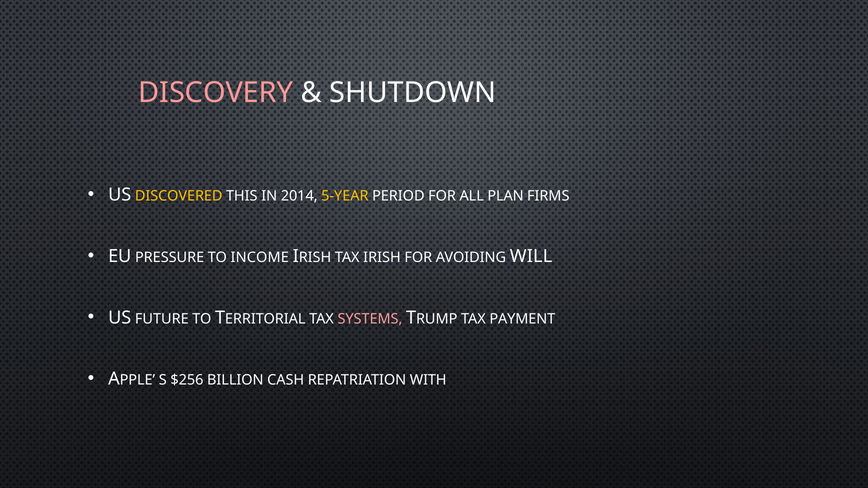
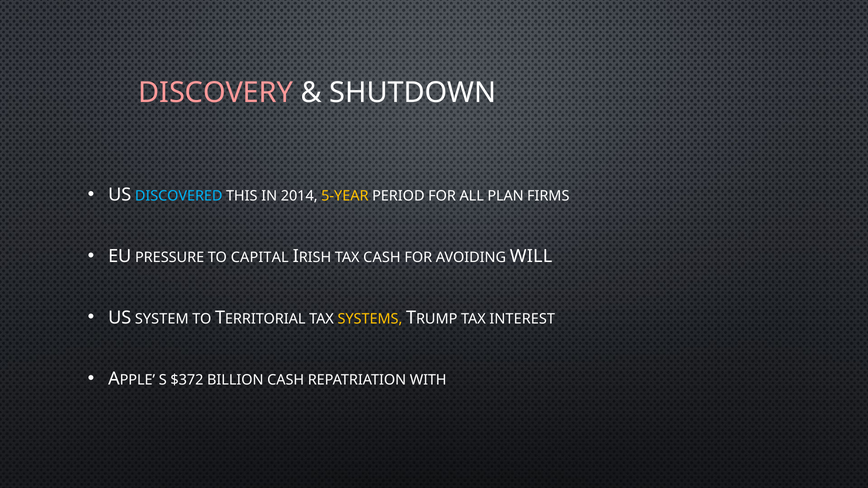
DISCOVERED colour: yellow -> light blue (179, 196)
INCOME: INCOME -> CAPITAL (260, 257)
TAX IRISH: IRISH -> CASH (382, 257)
FUTURE: FUTURE -> SYSTEM (162, 319)
SYSTEMS colour: pink -> yellow (370, 319)
PAYMENT: PAYMENT -> INTEREST (522, 319)
$256: $256 -> $372 (187, 380)
